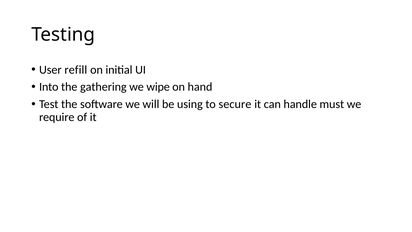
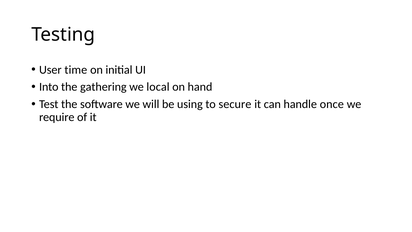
refill: refill -> time (76, 70)
wipe: wipe -> local (158, 87)
must: must -> once (332, 104)
